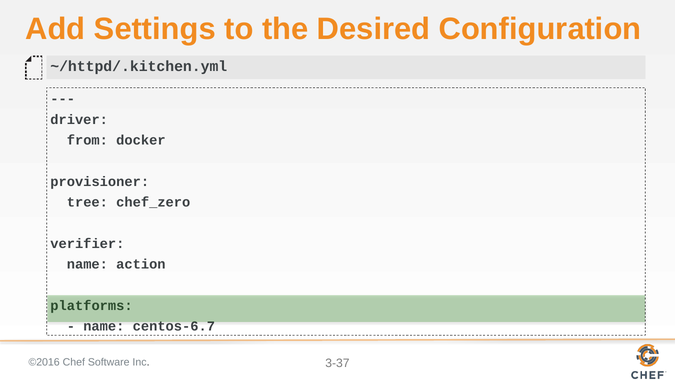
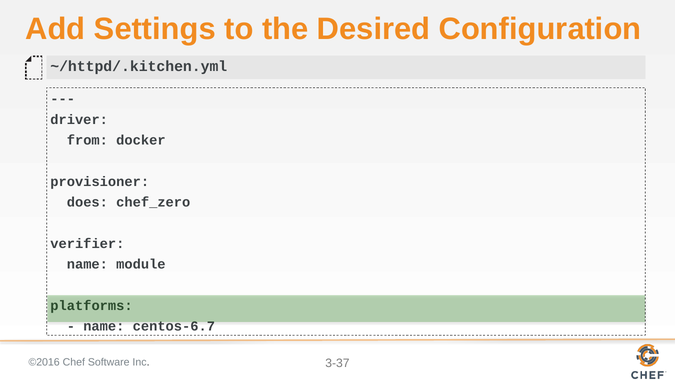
tree: tree -> does (87, 202)
action: action -> module (141, 264)
